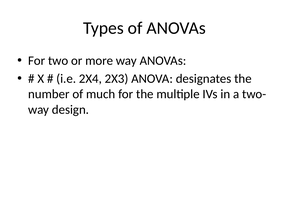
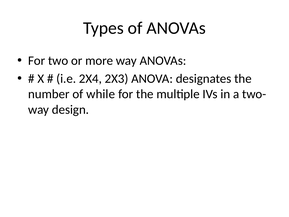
much: much -> while (101, 94)
